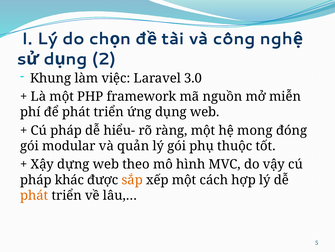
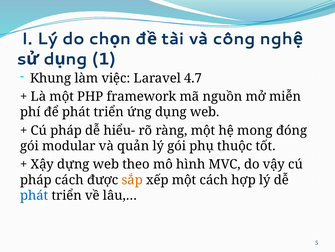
2: 2 -> 1 (104, 59)
3.0: 3.0 -> 4.7 (193, 78)
pháp khác: khác -> cách (69, 179)
phát colour: orange -> blue (34, 195)
